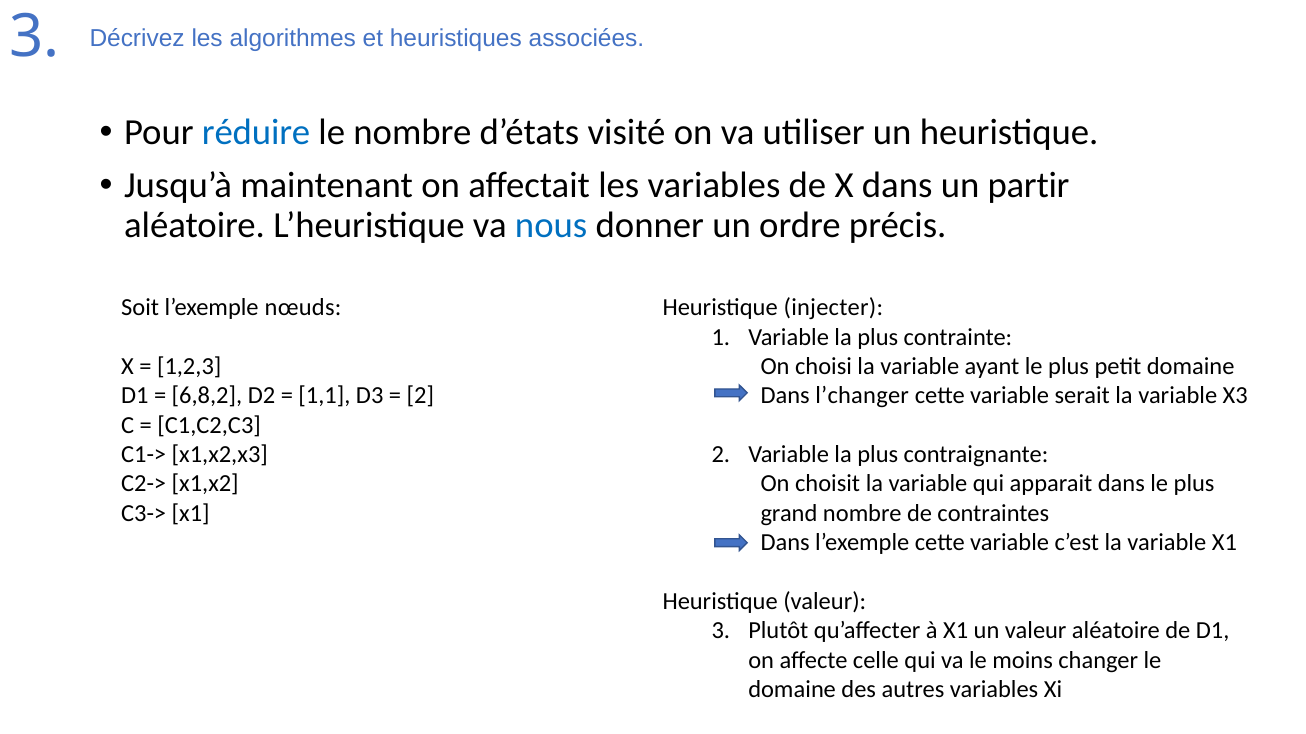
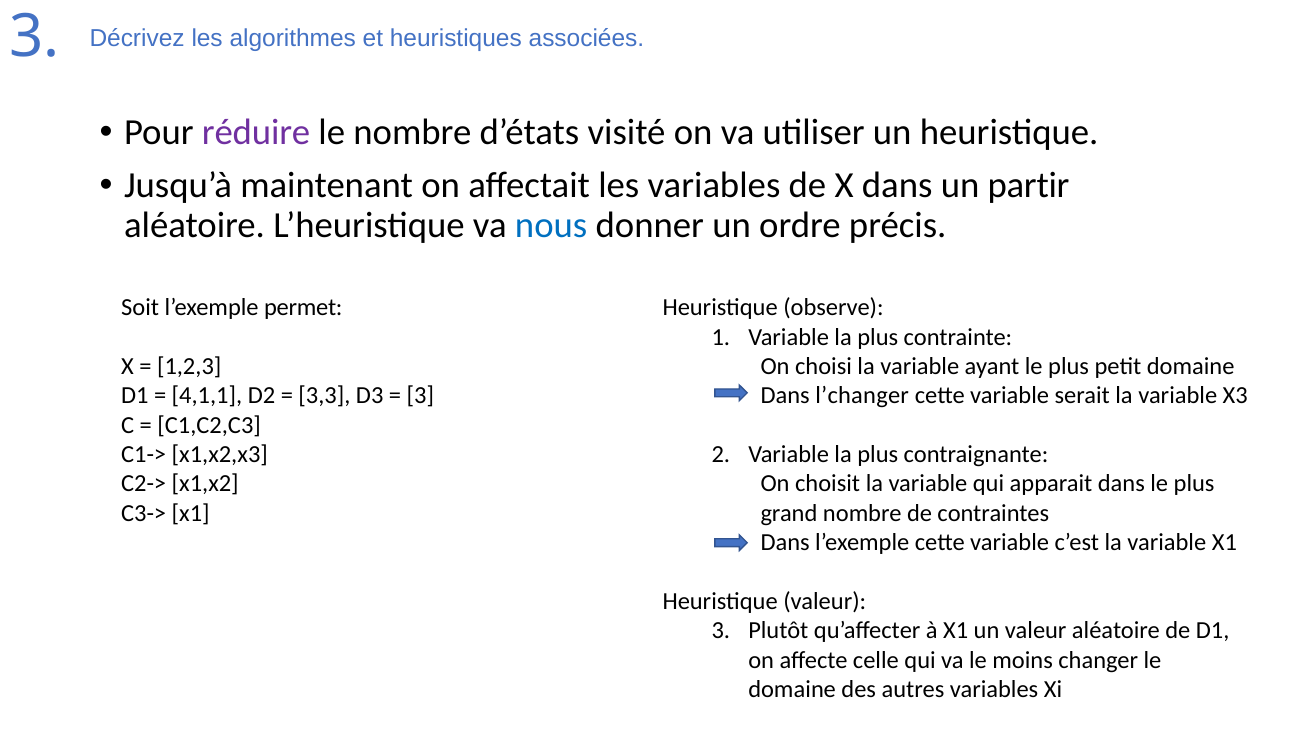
réduire colour: blue -> purple (256, 133)
nœuds: nœuds -> permet (303, 308)
injecter: injecter -> observe (833, 308)
6,8,2: 6,8,2 -> 4,1,1 (207, 396)
1,1: 1,1 -> 3,3 (324, 396)
2: 2 -> 3 (420, 396)
